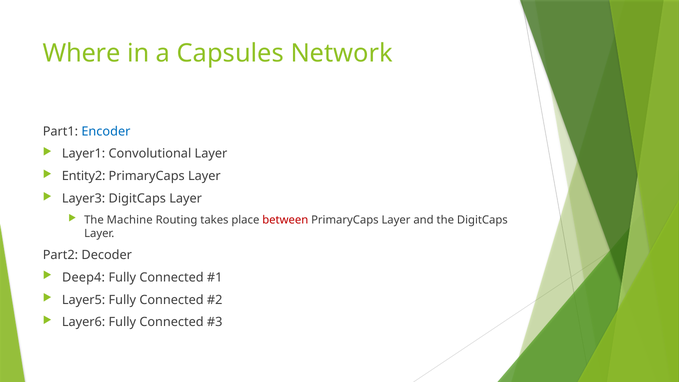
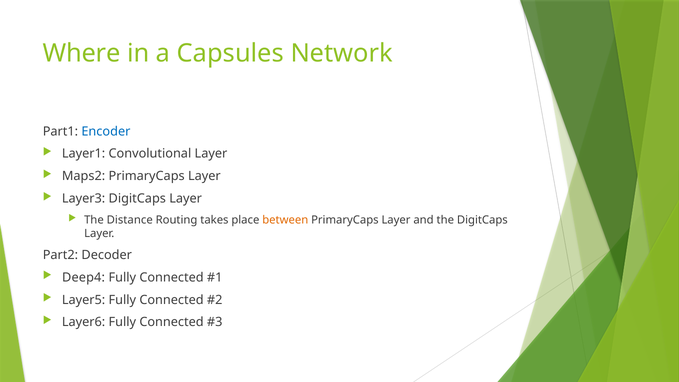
Entity2: Entity2 -> Maps2 (84, 176)
Machine: Machine -> Distance (130, 220)
between colour: red -> orange (285, 220)
